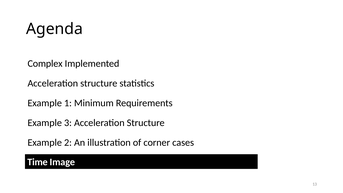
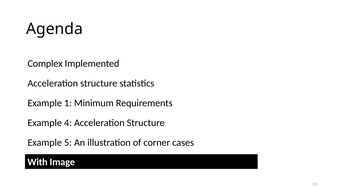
3: 3 -> 4 (68, 123)
2: 2 -> 5 (68, 142)
Time: Time -> With (38, 162)
